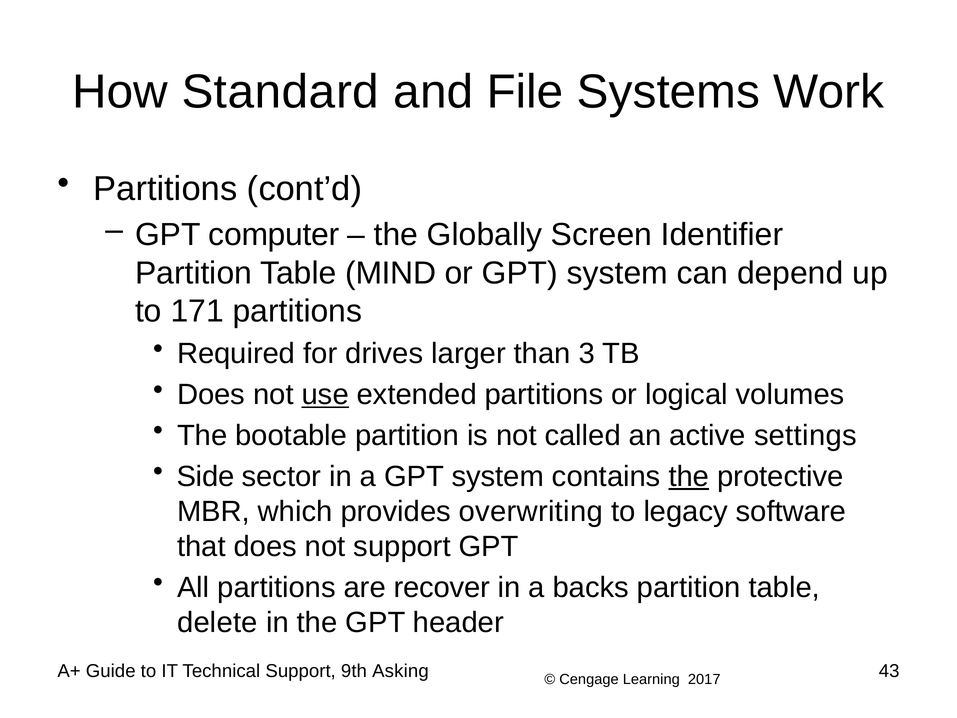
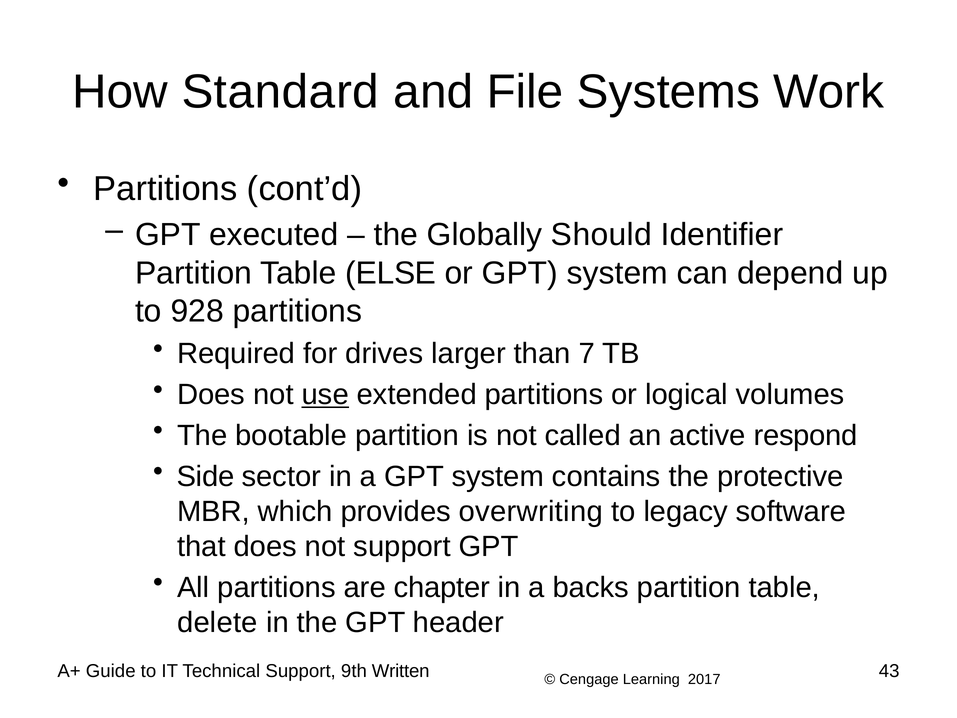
computer: computer -> executed (274, 235)
Screen: Screen -> Should (601, 235)
MIND: MIND -> ELSE (391, 273)
171: 171 -> 928 (197, 311)
3: 3 -> 7 (587, 354)
settings: settings -> respond (806, 435)
the underline: present -> none (689, 476)
recover: recover -> chapter (442, 587)
Asking: Asking -> Written (401, 671)
